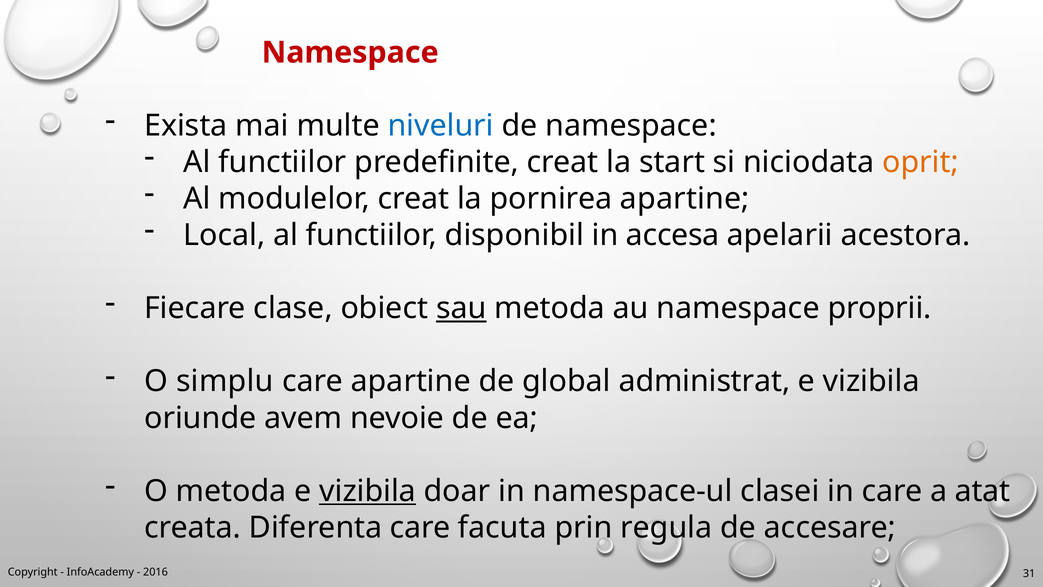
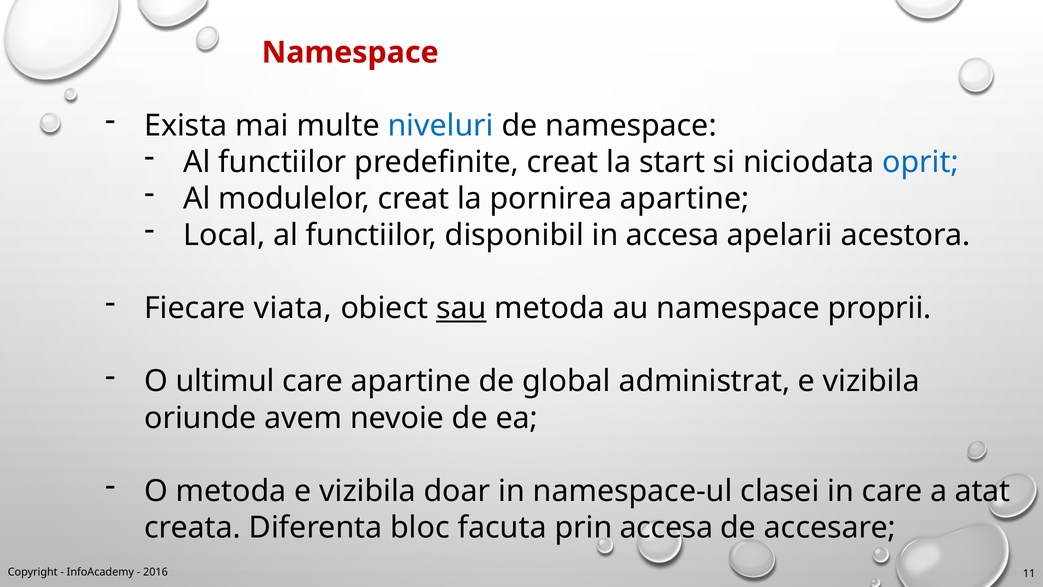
oprit colour: orange -> blue (920, 162)
clase: clase -> viata (293, 308)
simplu: simplu -> ultimul (225, 381)
vizibila underline: present -> none (368, 491)
Diferenta care: care -> bloc (420, 527)
prin regula: regula -> accesa (666, 527)
31: 31 -> 11 (1029, 573)
